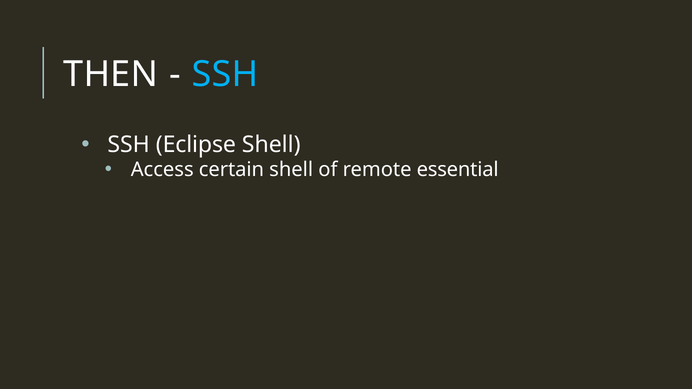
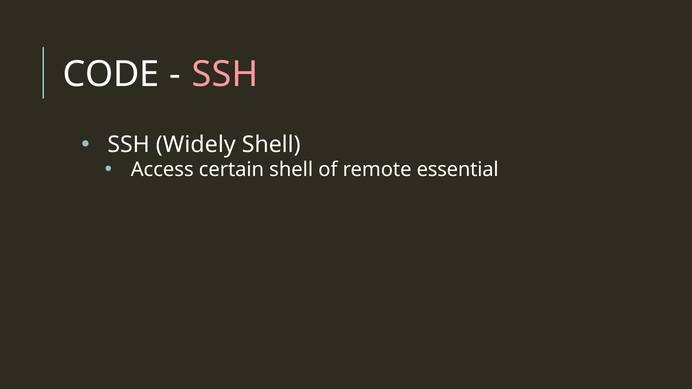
THEN: THEN -> CODE (111, 74)
SSH colour: light blue -> pink (225, 74)
Eclipse: Eclipse -> Widely (196, 145)
